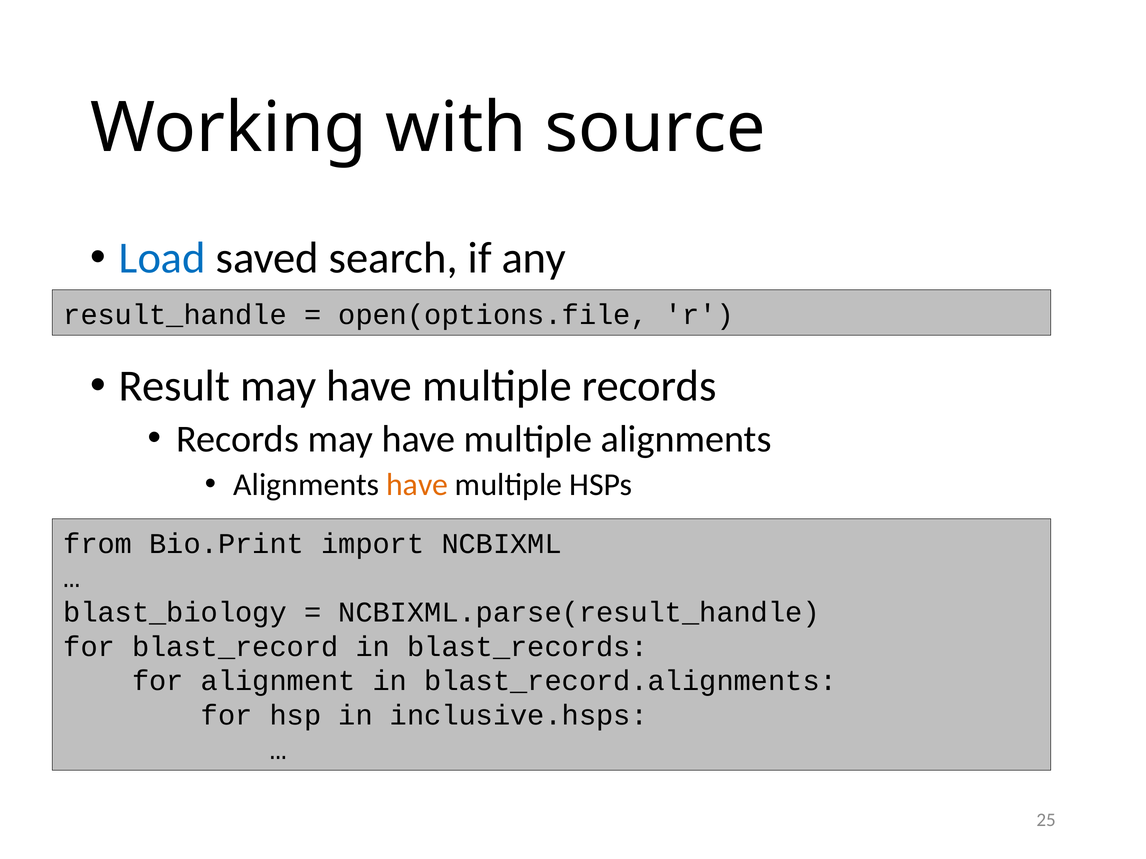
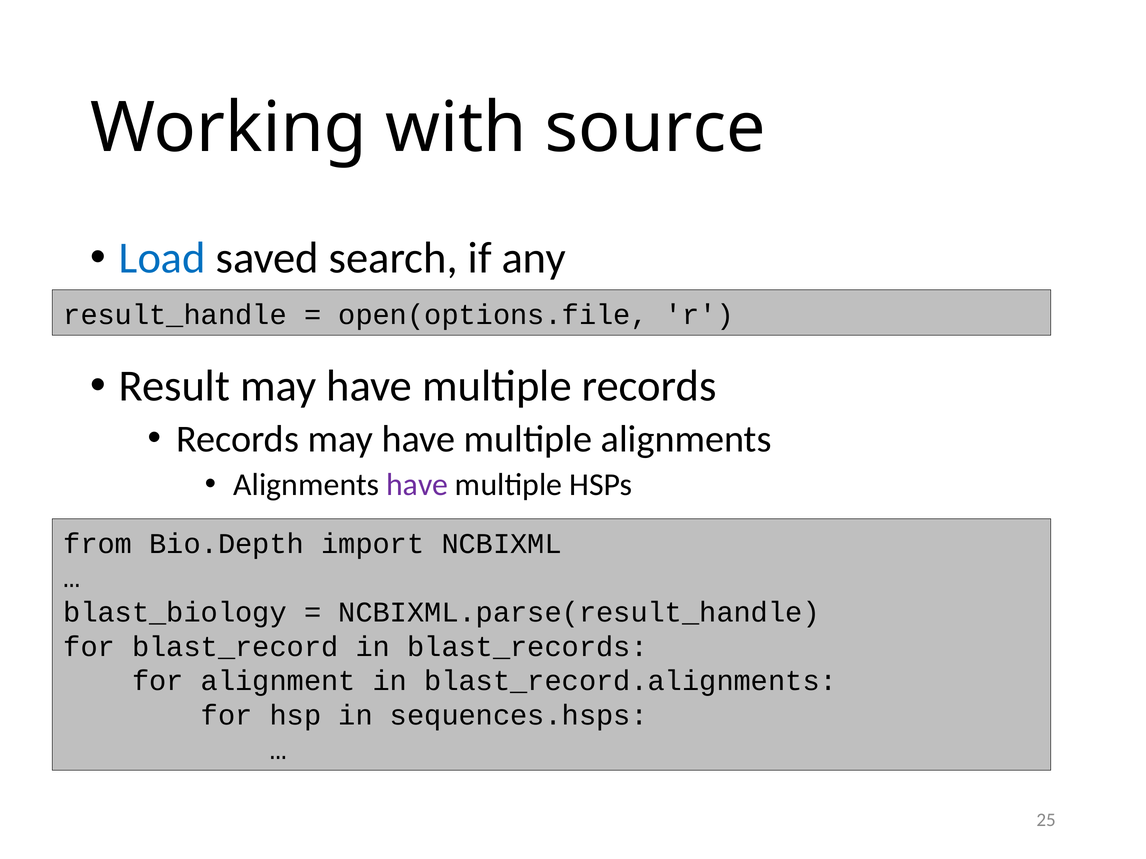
have colour: orange -> purple (417, 485)
Bio.Print: Bio.Print -> Bio.Depth (227, 544)
inclusive.hsps: inclusive.hsps -> sequences.hsps (519, 716)
